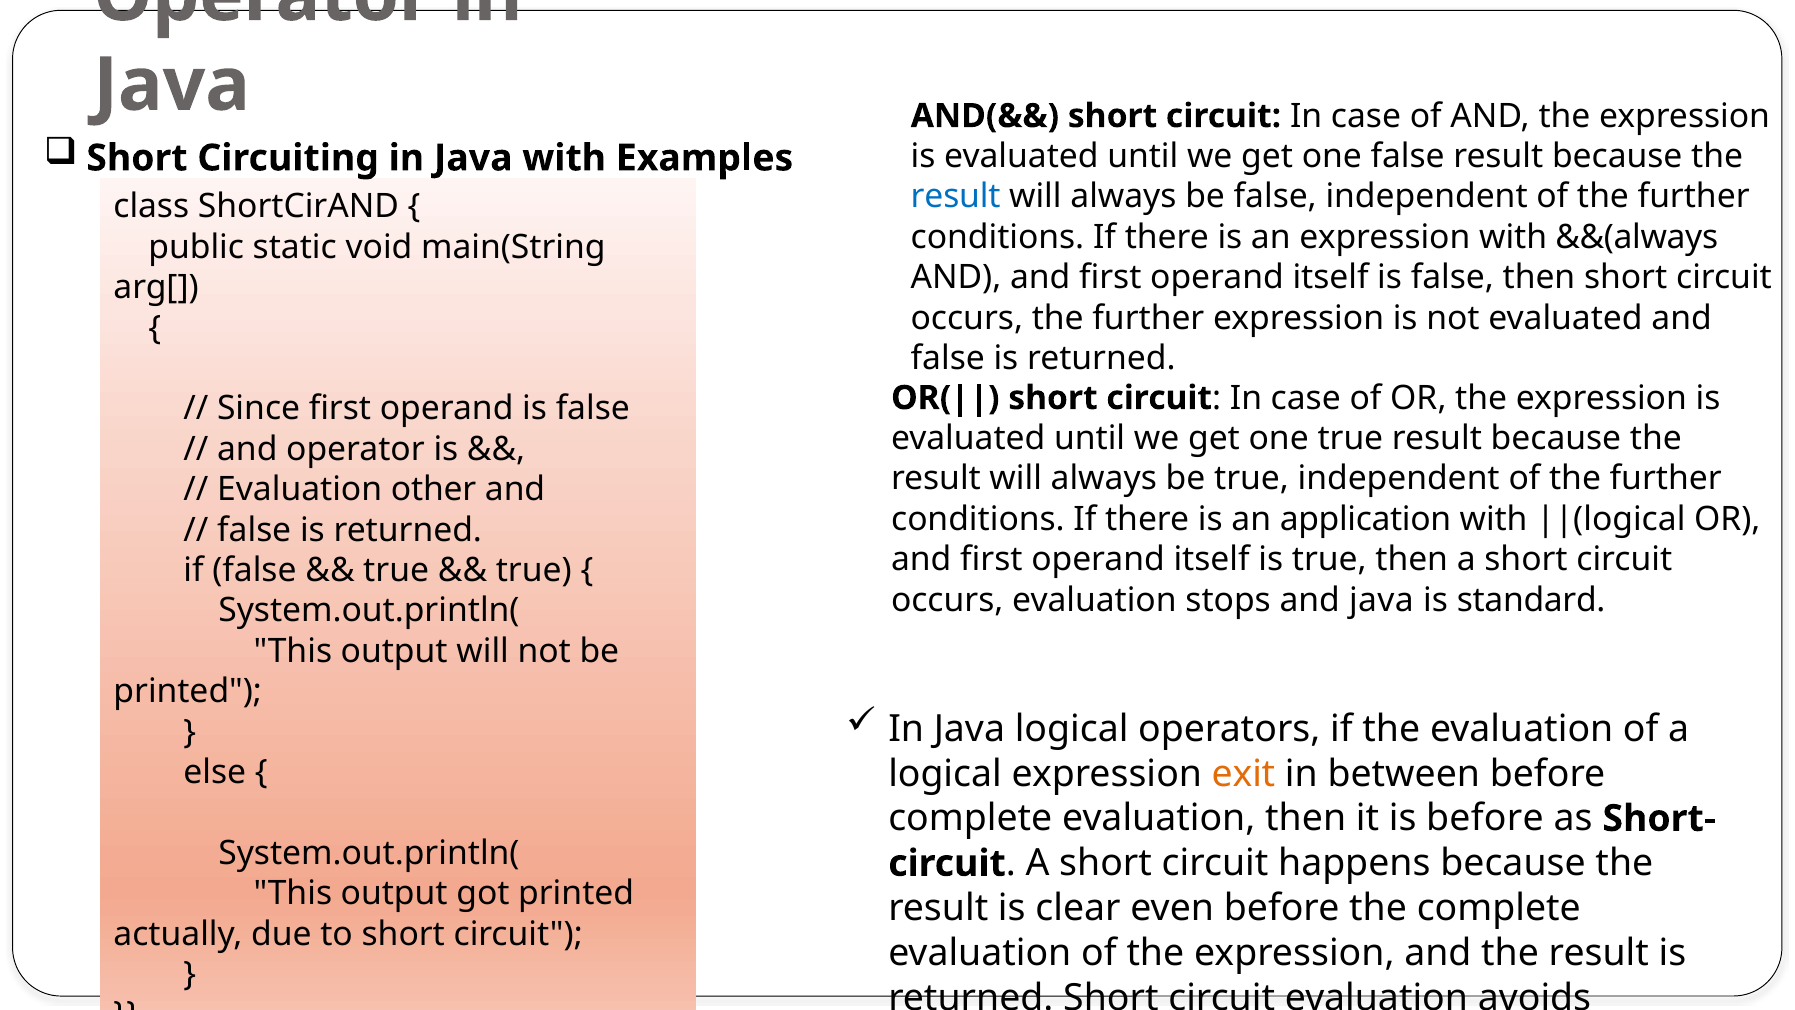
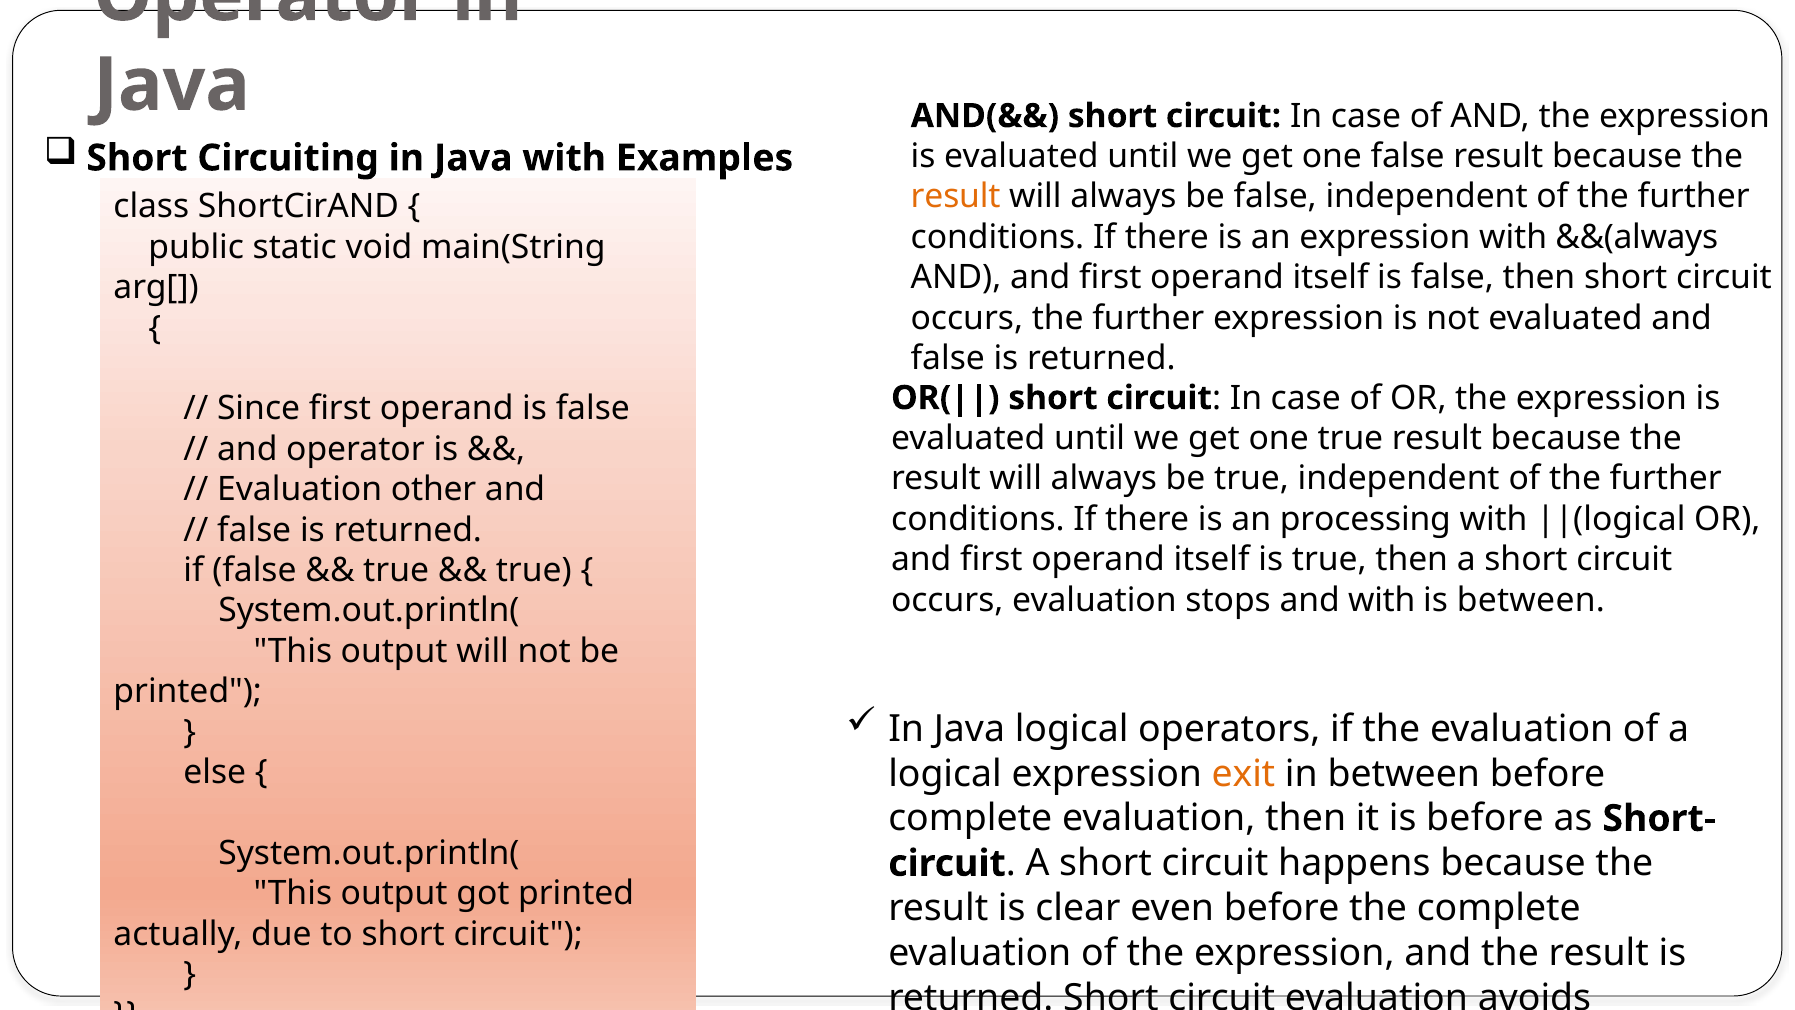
result colour: blue -> orange (956, 197)
an application: application -> processing (1365, 519)
and java: java -> with (1382, 600)
is standard: standard -> between (1531, 600)
